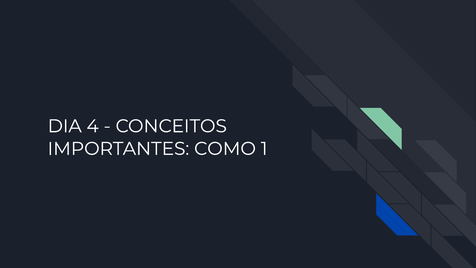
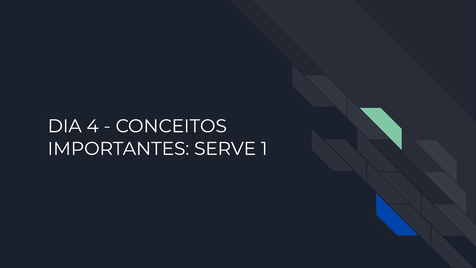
COMO: COMO -> SERVE (225, 149)
